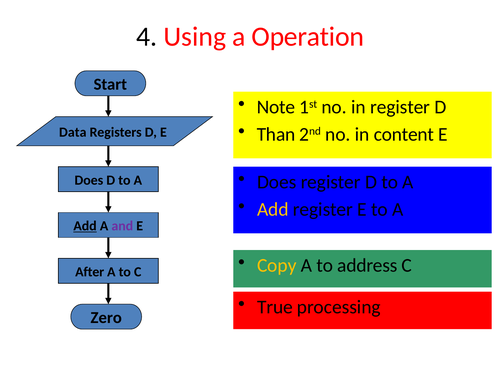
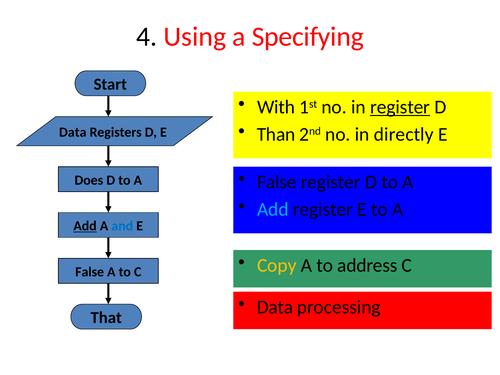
Operation: Operation -> Specifying (308, 37)
Note: Note -> With (276, 107)
register underline: none -> present (400, 107)
content: content -> directly (404, 134)
Does: Does -> False (277, 182)
Add colour: yellow -> light blue (273, 209)
and colour: purple -> blue (122, 226)
After: After -> False (90, 272)
True: True -> Data (275, 307)
Zero: Zero -> That (106, 318)
